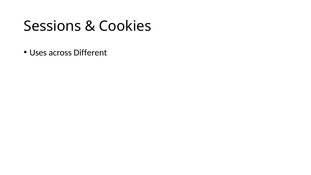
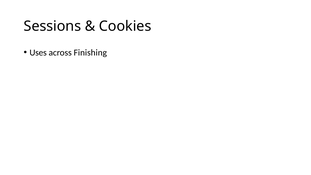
Different: Different -> Finishing (90, 53)
